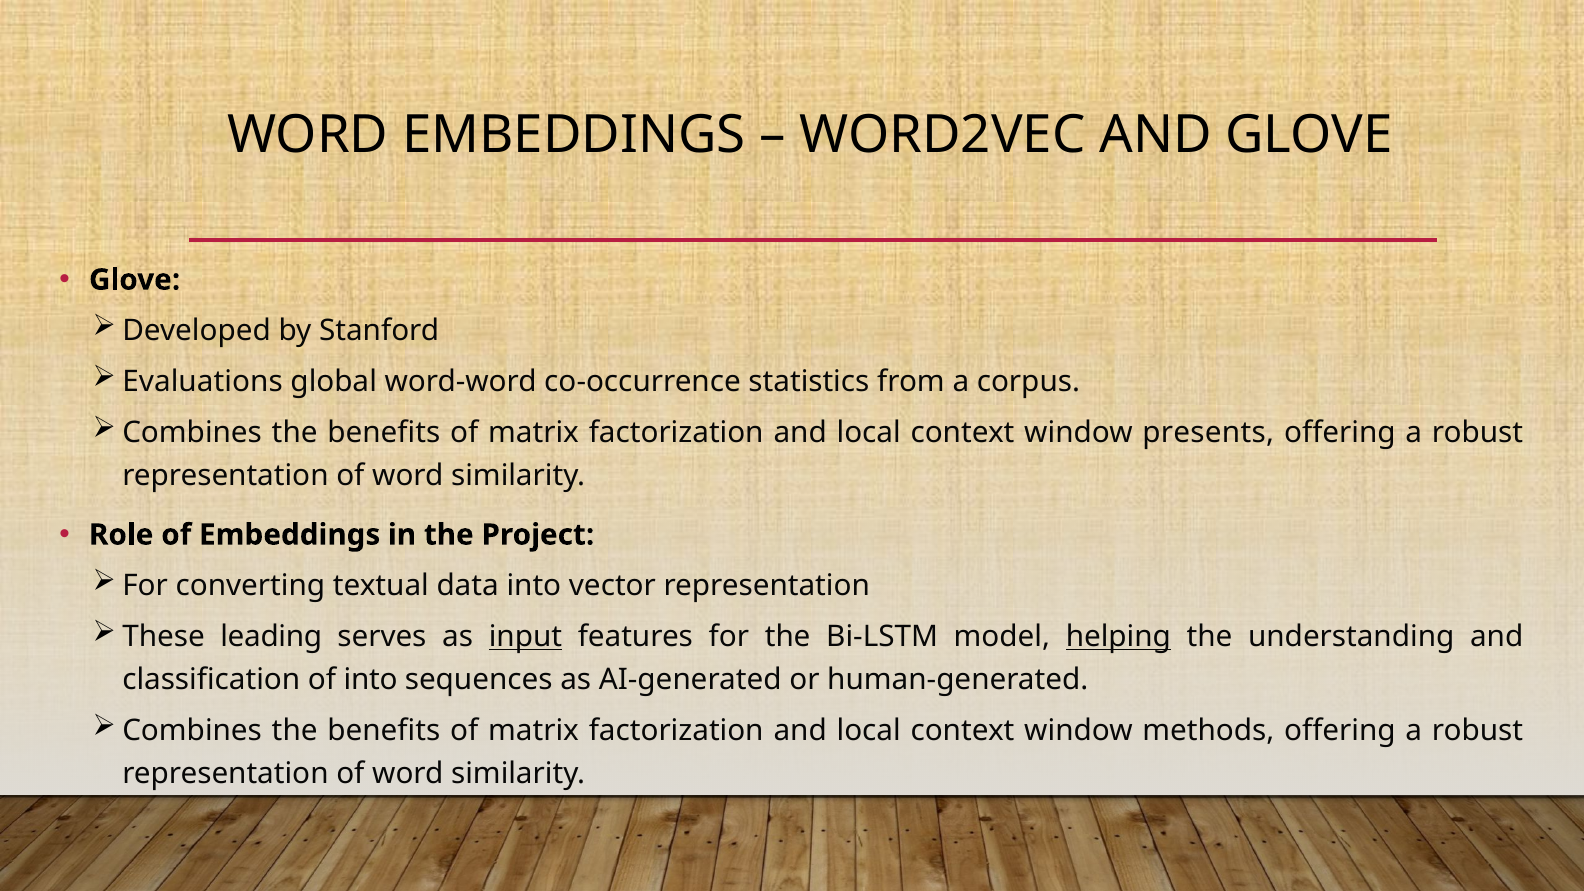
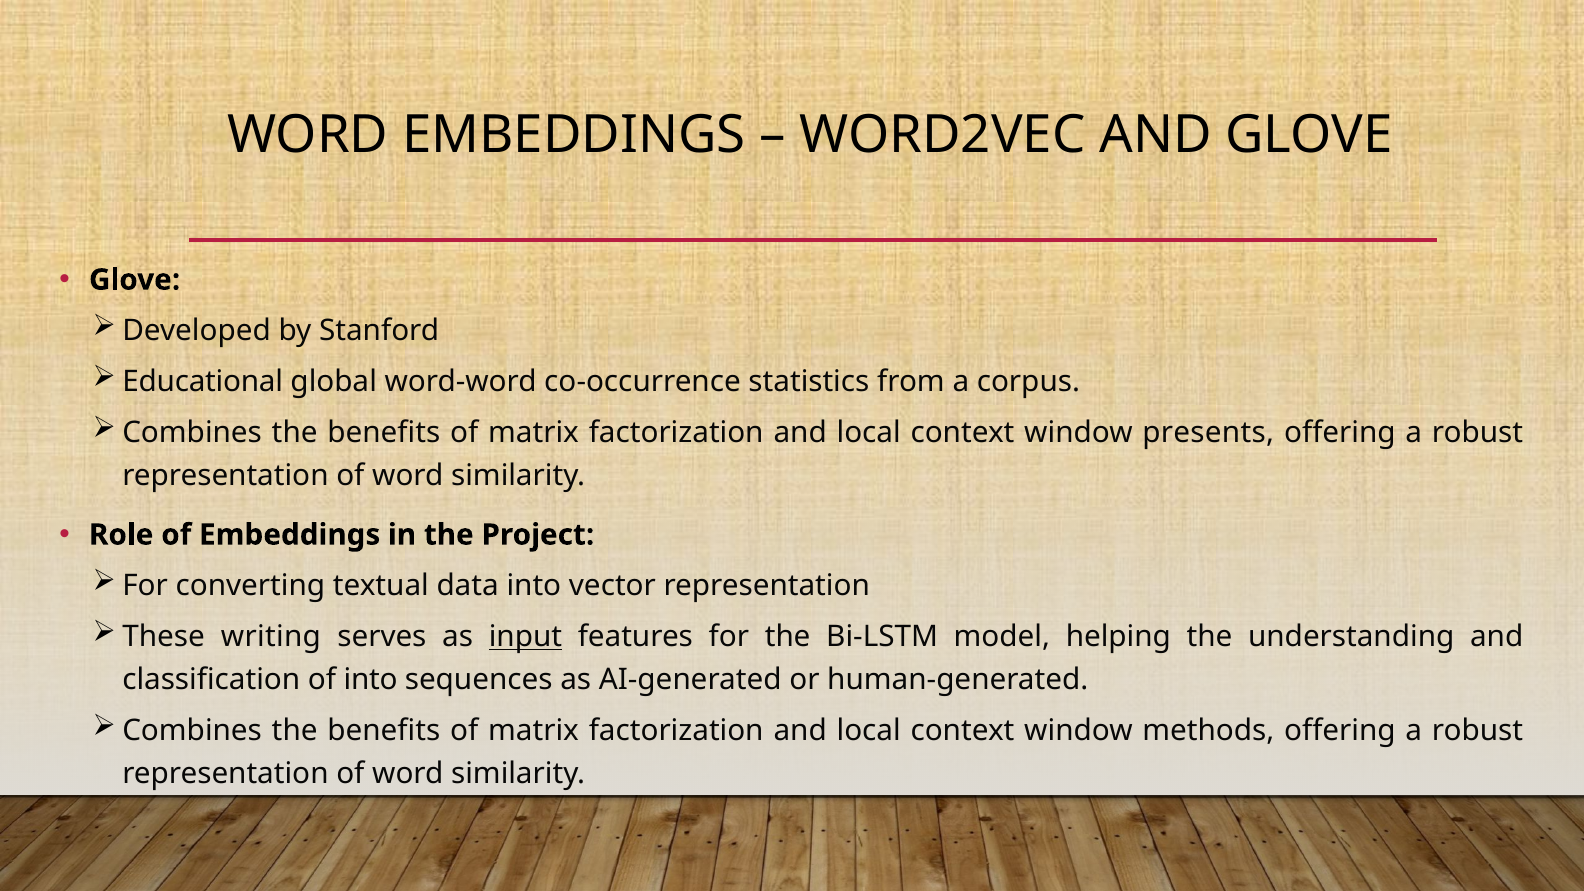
Evaluations: Evaluations -> Educational (203, 382)
leading: leading -> writing (271, 637)
helping underline: present -> none (1118, 637)
